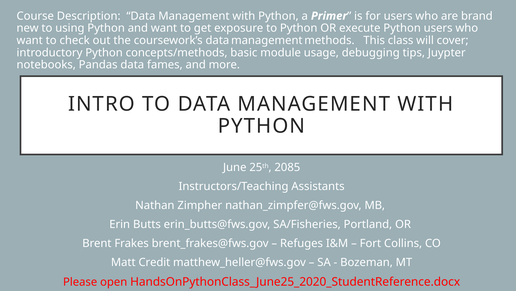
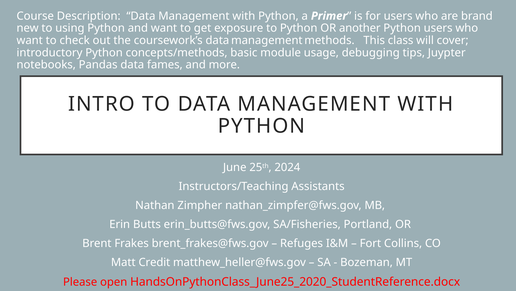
execute: execute -> another (360, 28)
2085: 2085 -> 2024 (287, 167)
